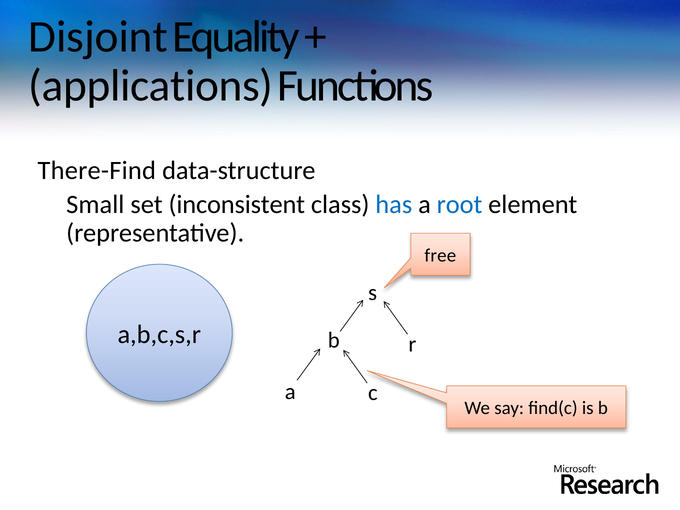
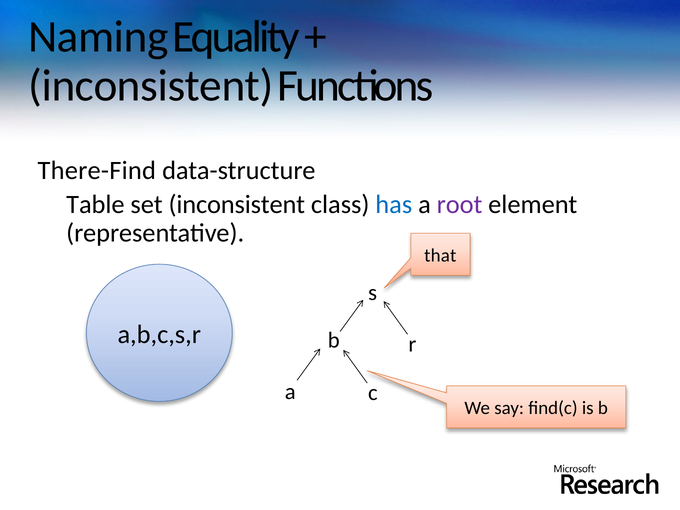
Disjoint: Disjoint -> Naming (98, 37)
applications: applications -> inconsistent (151, 86)
Small: Small -> Table (95, 205)
root colour: blue -> purple (460, 205)
free: free -> that (440, 256)
